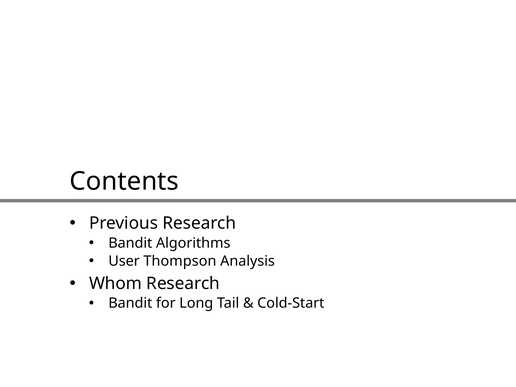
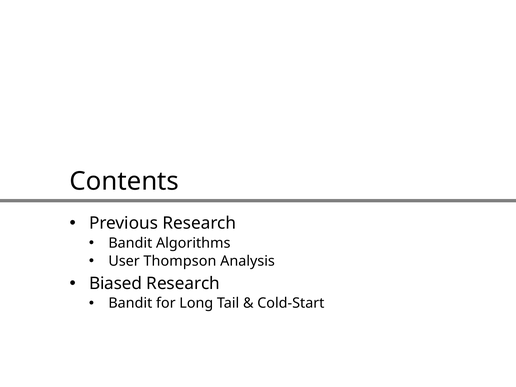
Whom: Whom -> Biased (115, 284)
